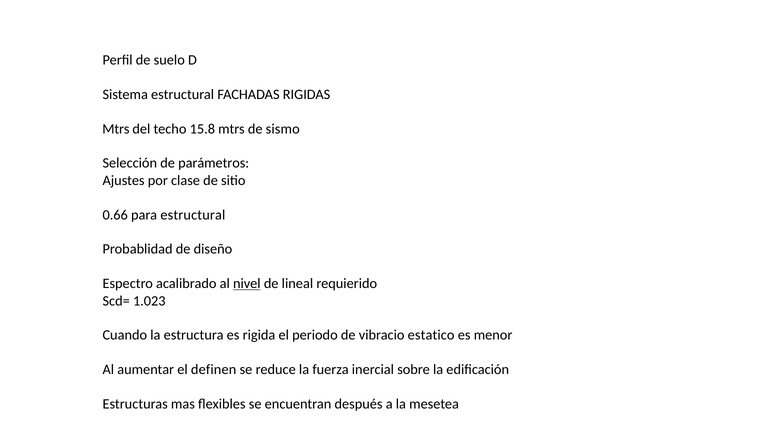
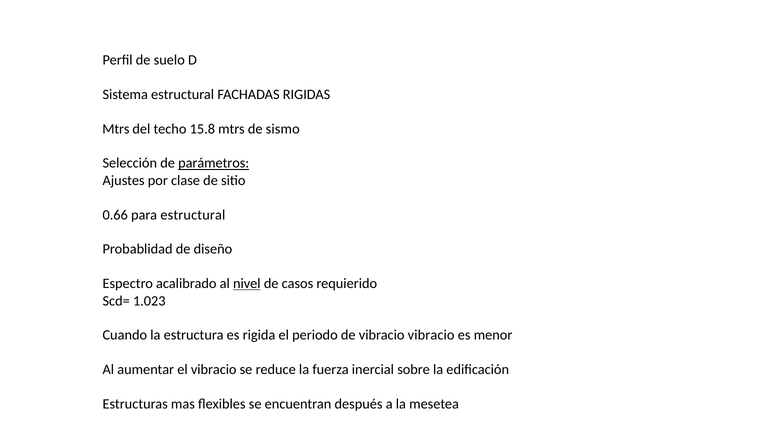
parámetros underline: none -> present (214, 163)
lineal: lineal -> casos (297, 283)
vibracio estatico: estatico -> vibracio (431, 335)
el definen: definen -> vibracio (214, 369)
